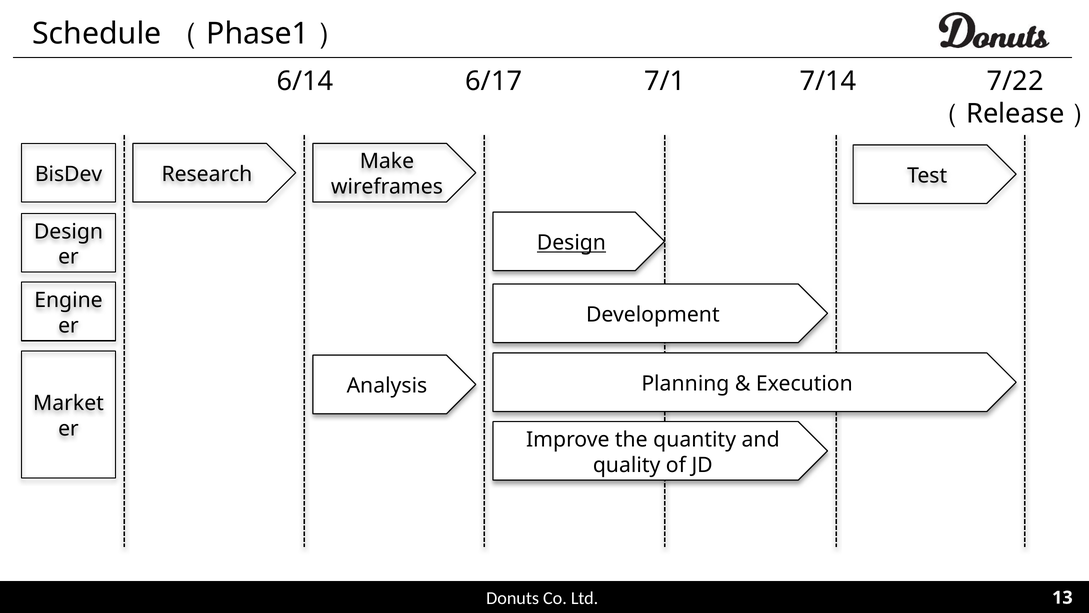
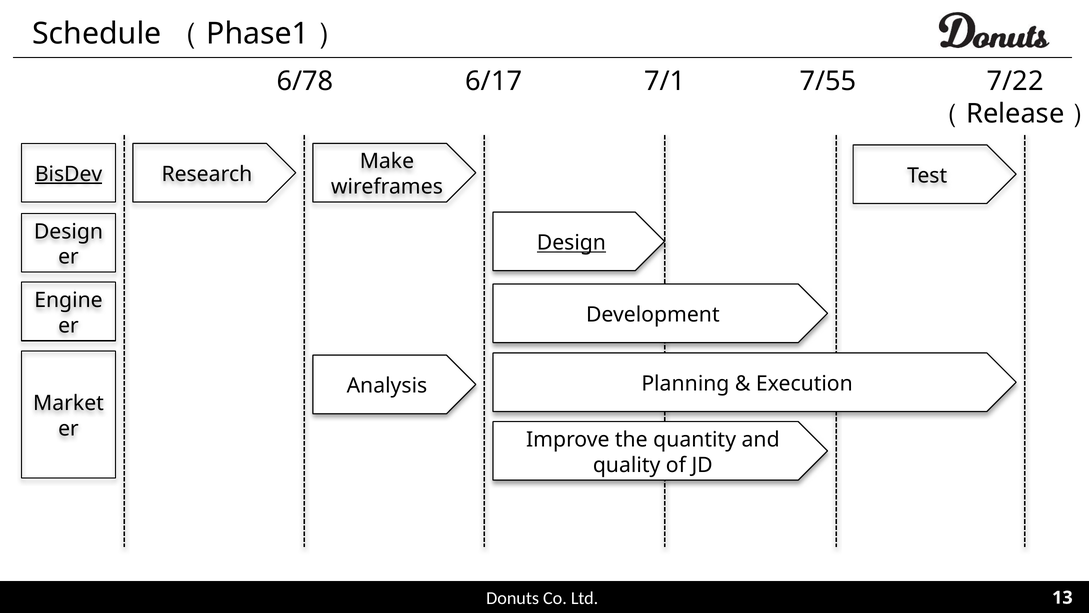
6/14: 6/14 -> 6/78 (305, 81)
7/14: 7/14 -> 7/55 (828, 81)
BisDev underline: none -> present (69, 174)
